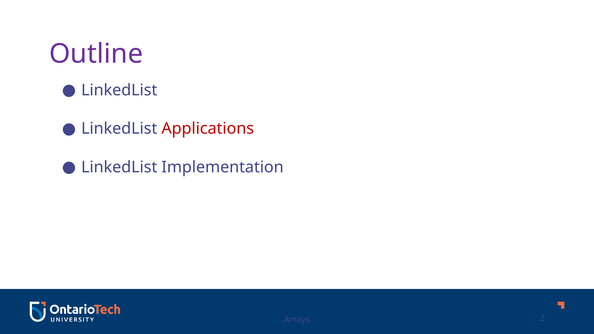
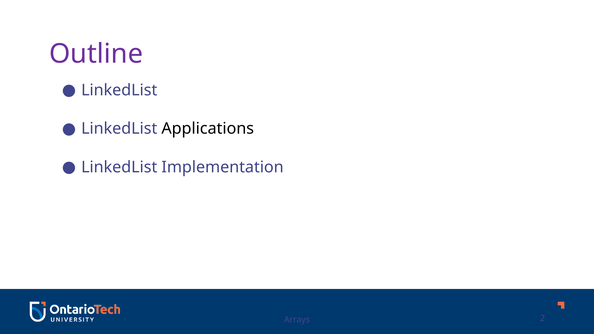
Applications colour: red -> black (208, 129)
